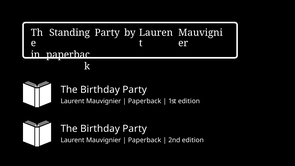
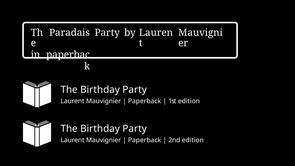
Standing: Standing -> Paradais (70, 33)
